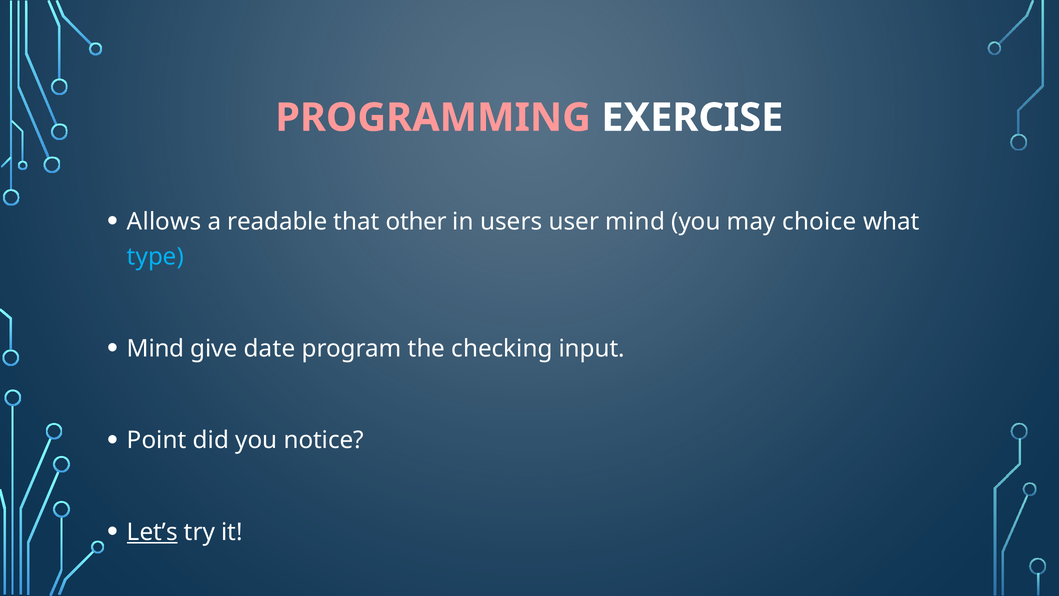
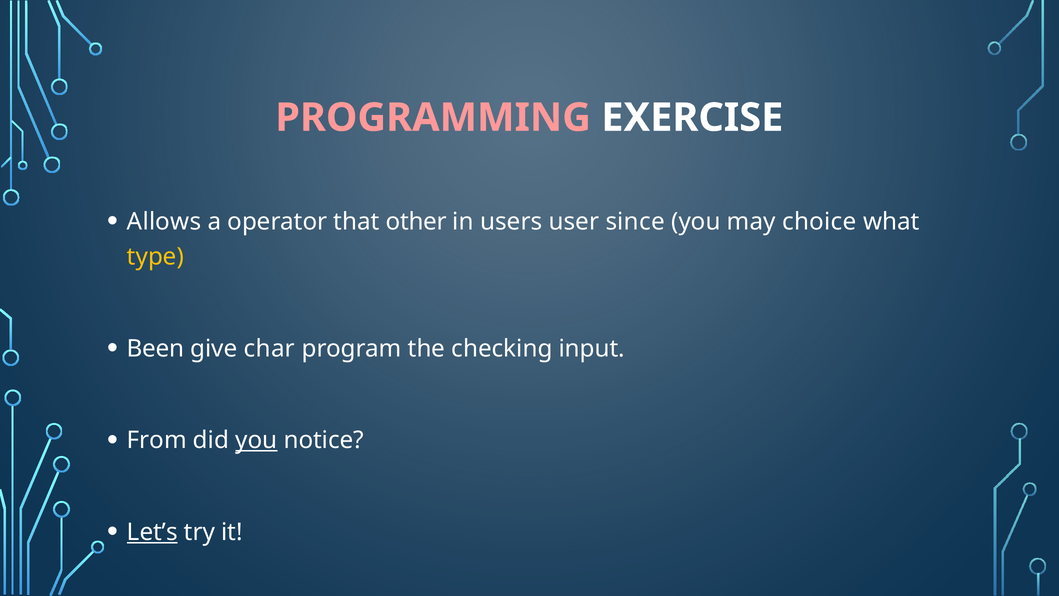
readable: readable -> operator (277, 221)
user mind: mind -> since (635, 221)
type colour: light blue -> yellow (155, 256)
Mind: Mind -> Been (156, 348)
date: date -> char (269, 348)
Point: Point -> From (157, 440)
you underline: none -> present (256, 440)
